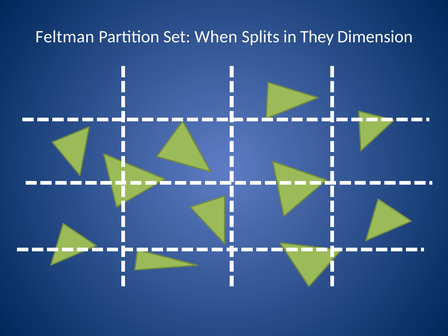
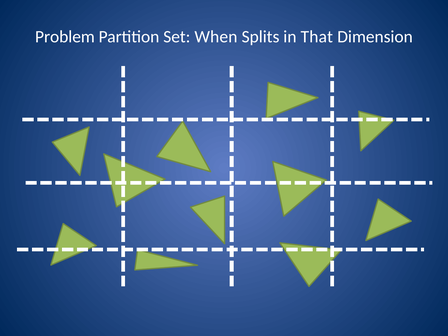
Feltman: Feltman -> Problem (65, 37)
They: They -> That (317, 37)
